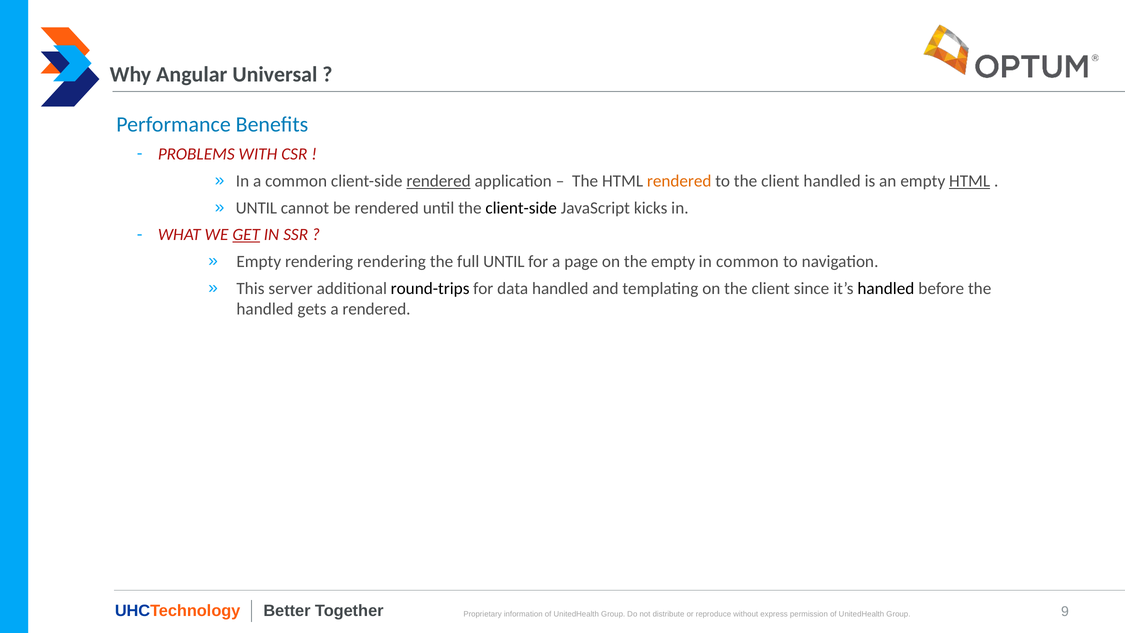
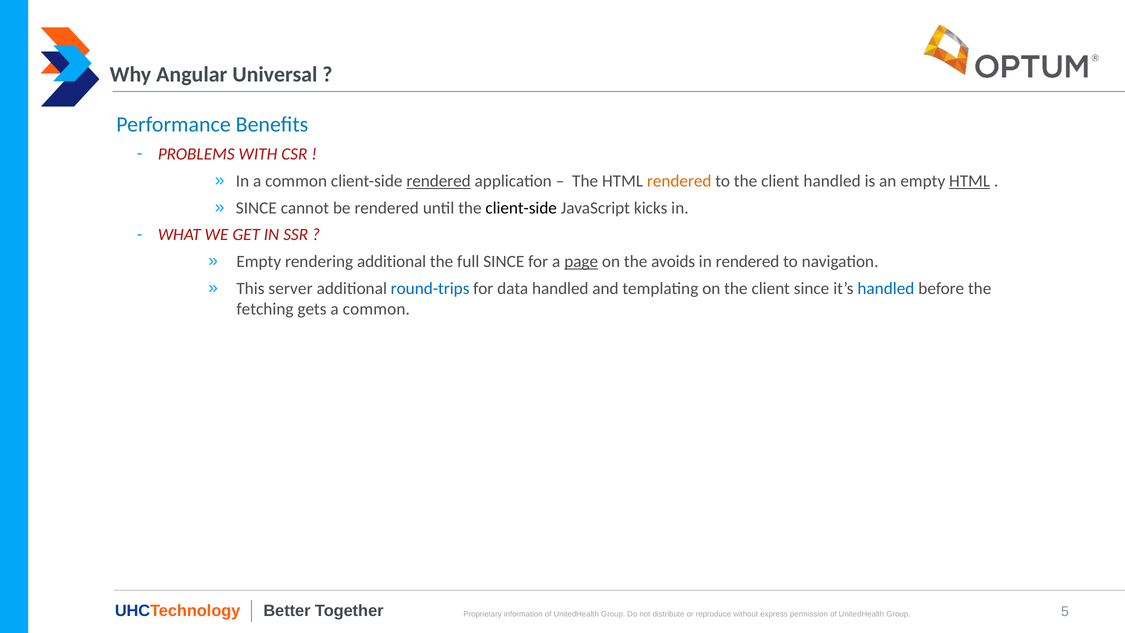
UNTIL: UNTIL -> SINCE (256, 208)
GET underline: present -> none (246, 235)
rendering rendering: rendering -> additional (392, 262)
full UNTIL: UNTIL -> SINCE (504, 262)
page underline: none -> present (581, 262)
the empty: empty -> avoids (673, 262)
in common: common -> rendered (748, 262)
round-trips colour: black -> blue (430, 289)
handled colour: black -> blue (886, 289)
handled: handled -> fetching (265, 309)
gets a rendered: rendered -> common (376, 309)
9: 9 -> 5 (1065, 611)
